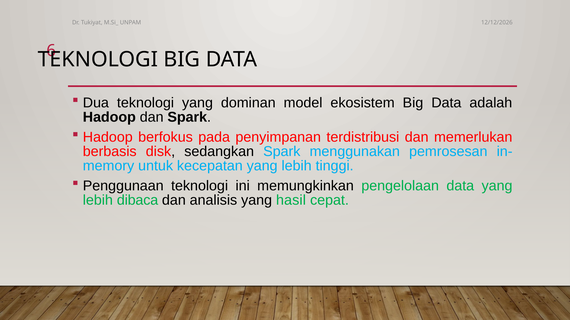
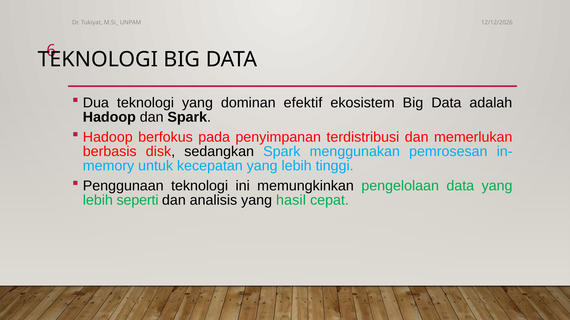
model: model -> efektif (303, 103)
dibaca: dibaca -> seperti (138, 200)
